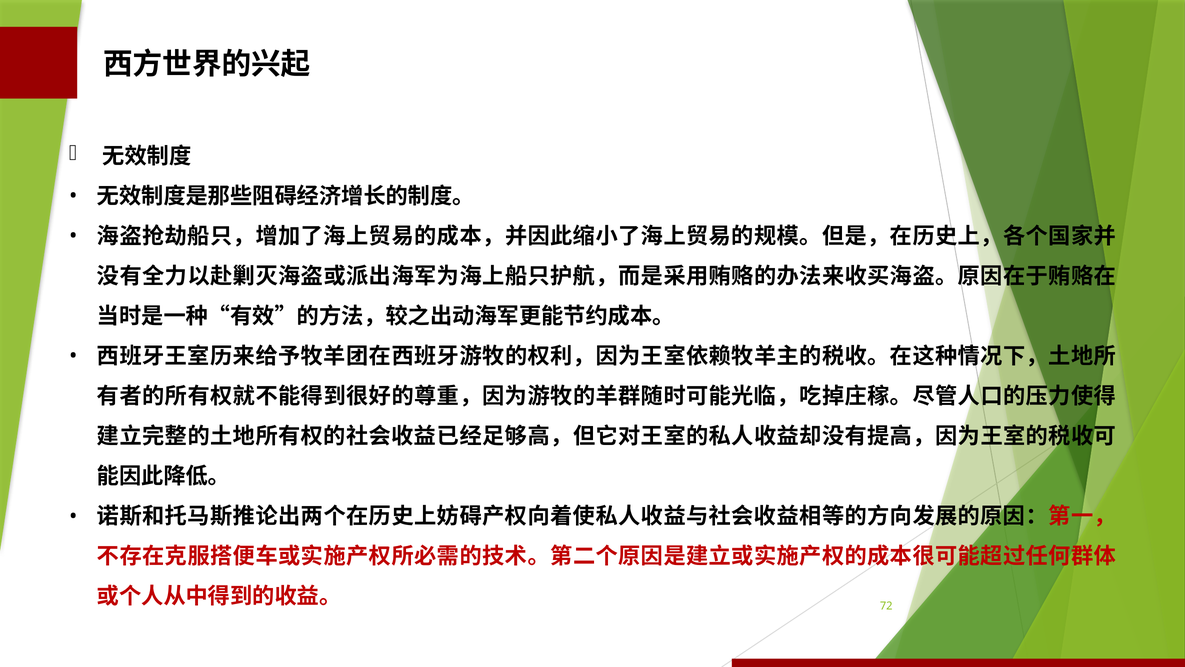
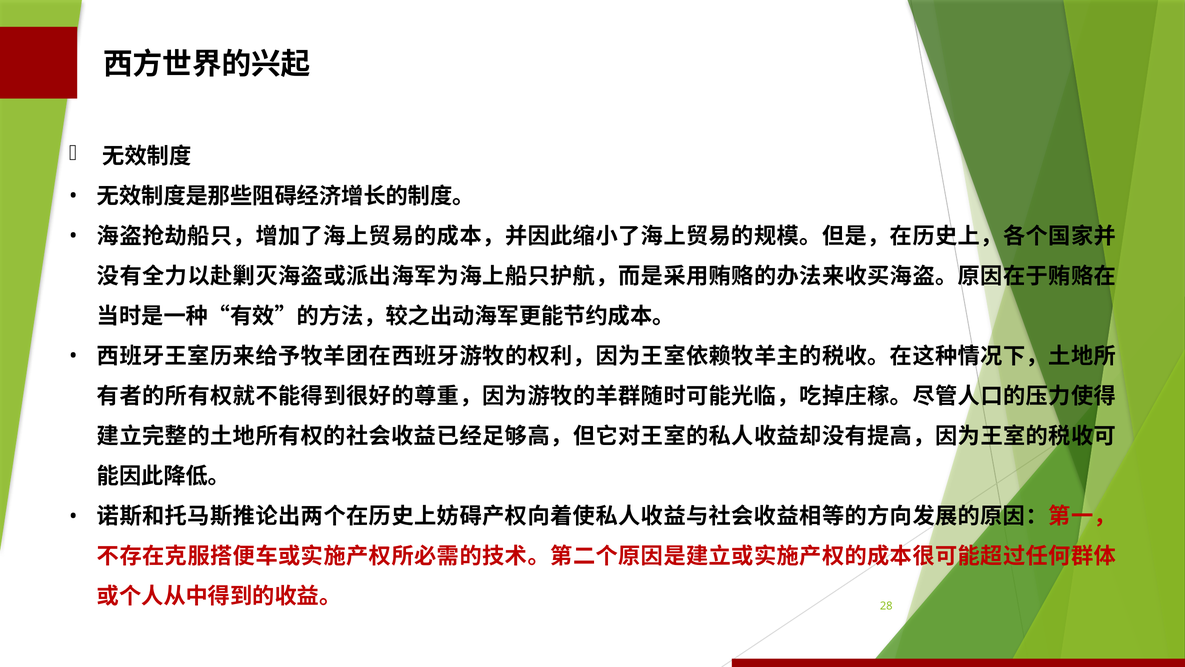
72: 72 -> 28 (886, 606)
